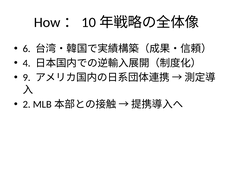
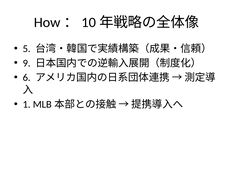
6: 6 -> 5 (27, 49)
4: 4 -> 9 (27, 63)
9: 9 -> 6 (27, 78)
2: 2 -> 1 (27, 105)
